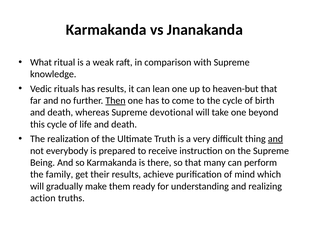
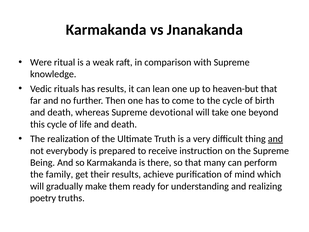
What: What -> Were (41, 62)
Then underline: present -> none (115, 100)
action: action -> poetry (43, 198)
